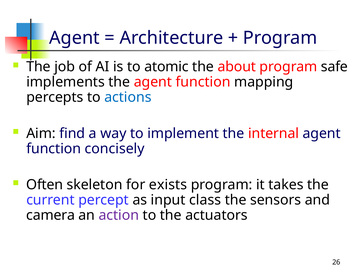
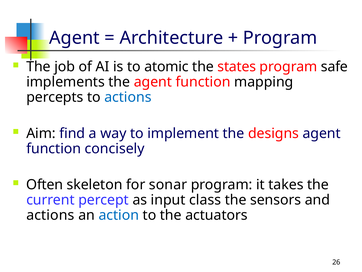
about: about -> states (237, 67)
internal: internal -> designs (274, 133)
exists: exists -> sonar (168, 184)
camera: camera -> actions (50, 215)
action colour: purple -> blue (119, 215)
